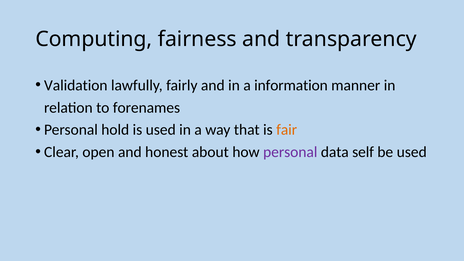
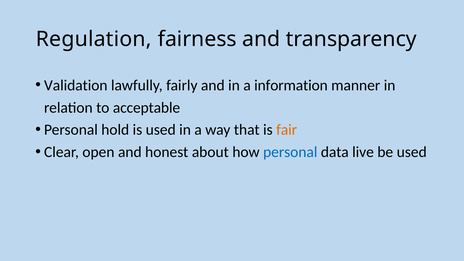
Computing: Computing -> Regulation (94, 39)
forenames: forenames -> acceptable (147, 108)
personal colour: purple -> blue (290, 152)
self: self -> live (363, 152)
